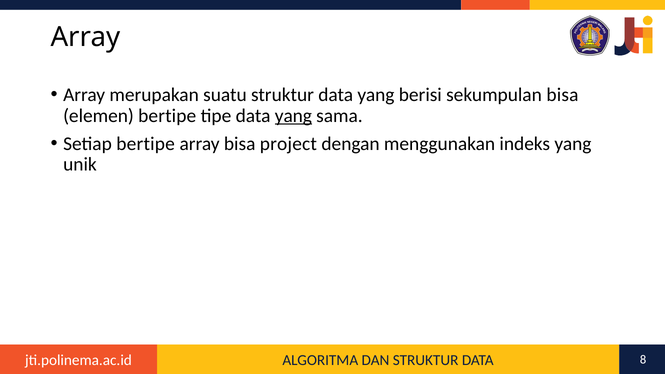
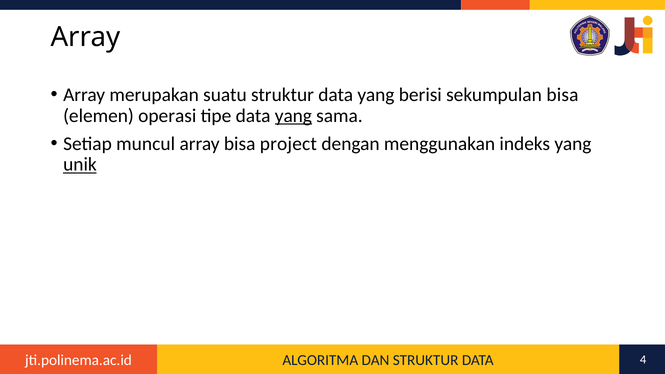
elemen bertipe: bertipe -> operasi (167, 116)
Setiap bertipe: bertipe -> muncul (146, 144)
unik underline: none -> present (80, 165)
8: 8 -> 4 (643, 360)
